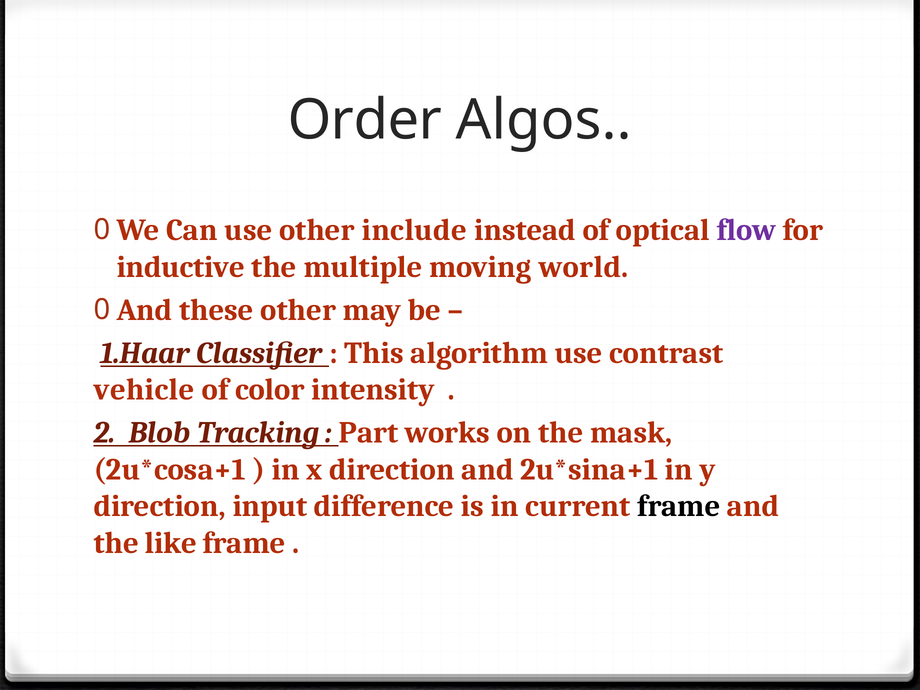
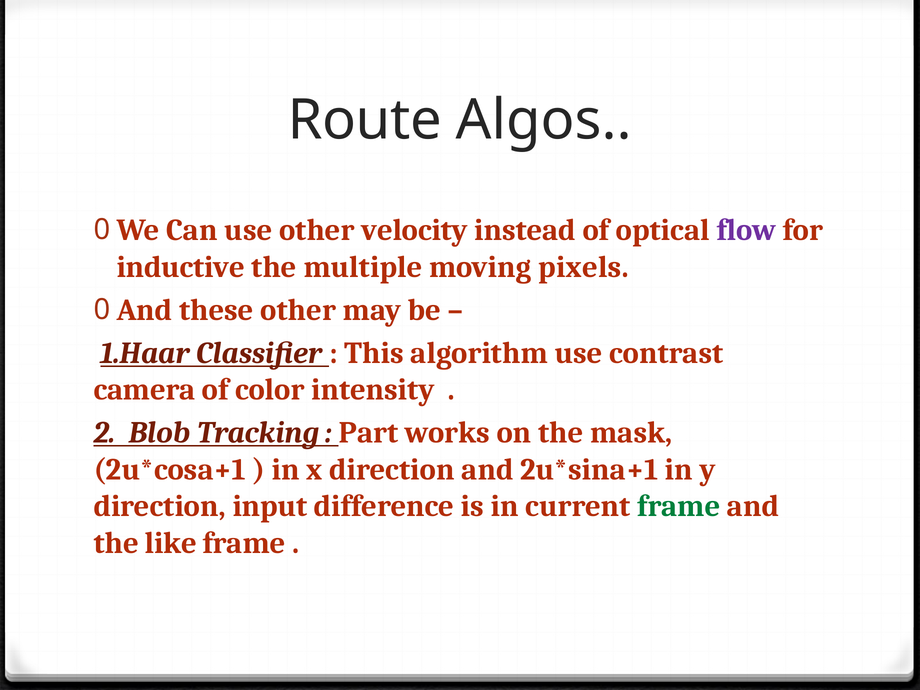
Order: Order -> Route (365, 120)
include: include -> velocity (415, 230)
world: world -> pixels (584, 267)
vehicle: vehicle -> camera (144, 390)
frame colour: black -> green (679, 506)
